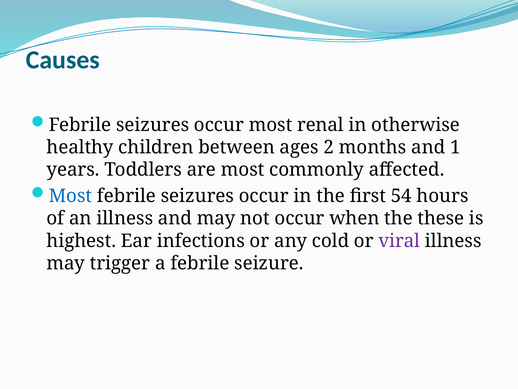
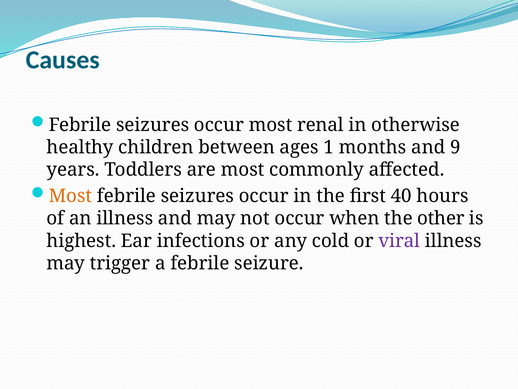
2: 2 -> 1 (329, 147)
1: 1 -> 9 (455, 147)
Most colour: blue -> orange (70, 196)
54: 54 -> 40 (401, 196)
these: these -> other (441, 218)
